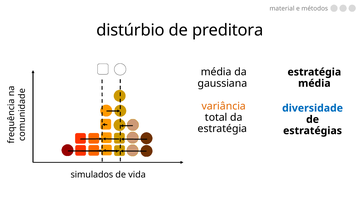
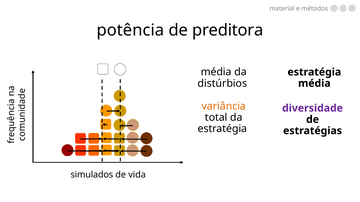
distúrbio: distúrbio -> potência (130, 30)
gaussiana: gaussiana -> distúrbios (222, 84)
diversidade colour: blue -> purple (313, 108)
